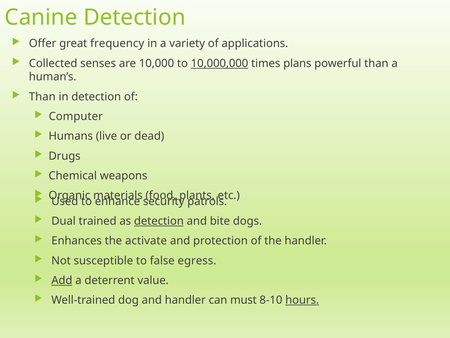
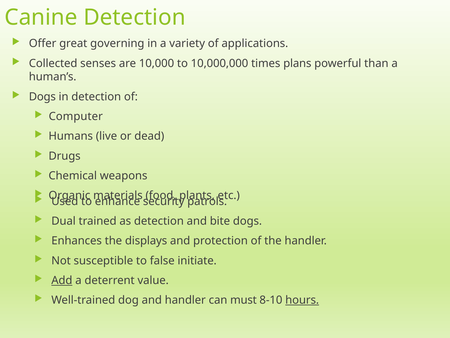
frequency: frequency -> governing (117, 44)
10,000,000 underline: present -> none (220, 63)
Than: Than -> Dogs (42, 97)
detection underline: present -> none (159, 221)
activate: activate -> displays (146, 241)
egress: egress -> initiate (197, 260)
